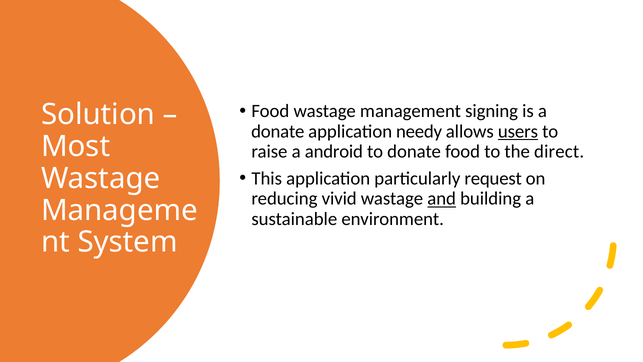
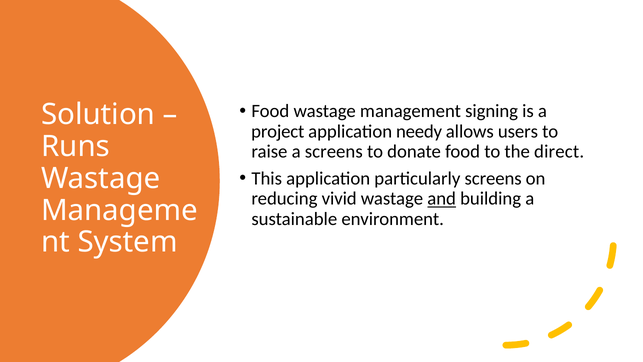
donate: donate -> project (278, 131)
users underline: present -> none (518, 131)
Most: Most -> Runs (76, 146)
a android: android -> screens (334, 151)
particularly request: request -> screens (493, 178)
